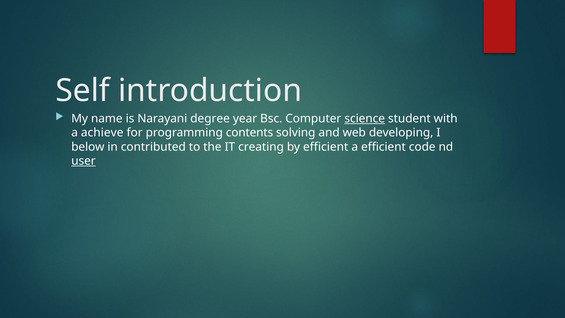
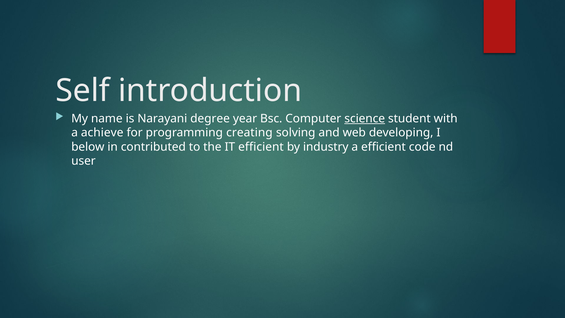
contents: contents -> creating (249, 133)
IT creating: creating -> efficient (261, 147)
by efficient: efficient -> industry (326, 147)
user underline: present -> none (83, 161)
